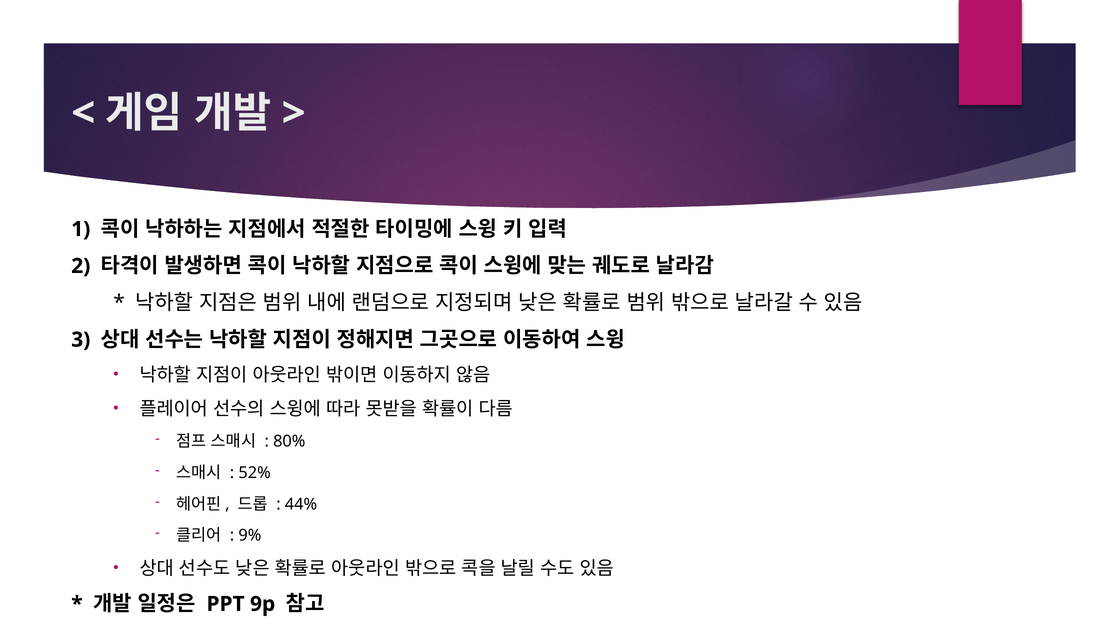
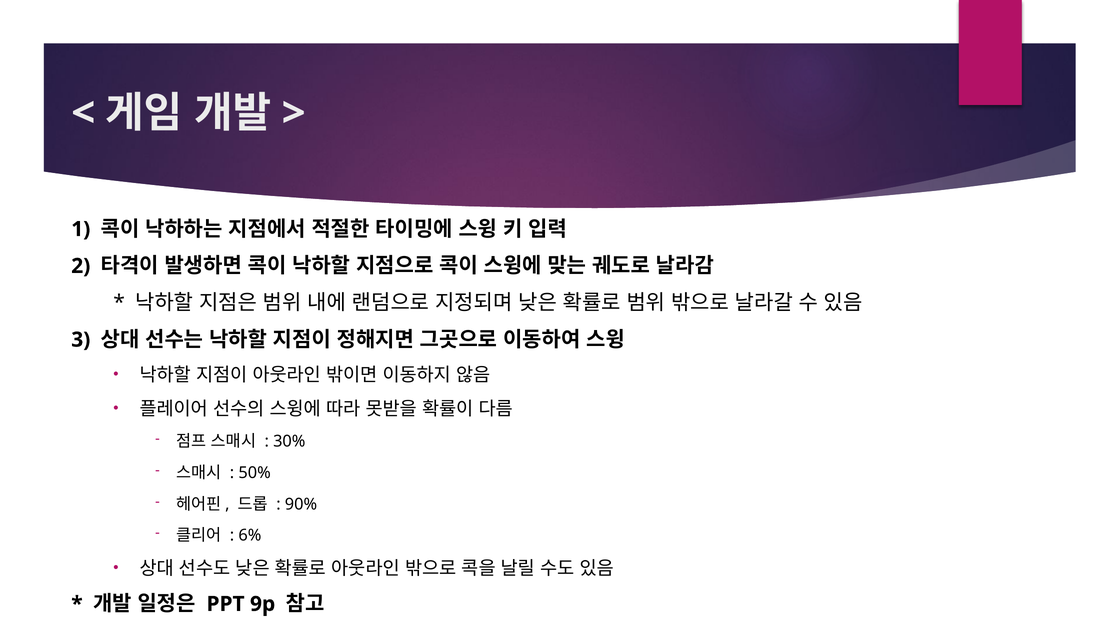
80%: 80% -> 30% (289, 442)
52%: 52% -> 50% (255, 473)
44%: 44% -> 90% (301, 504)
9%: 9% -> 6% (250, 536)
